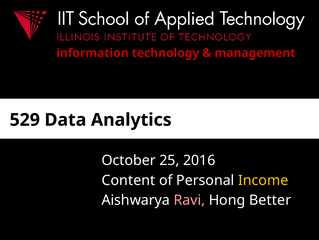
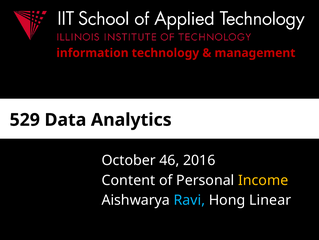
25: 25 -> 46 (169, 160)
Ravi colour: pink -> light blue (189, 200)
Better: Better -> Linear (270, 200)
